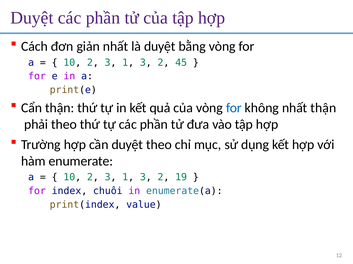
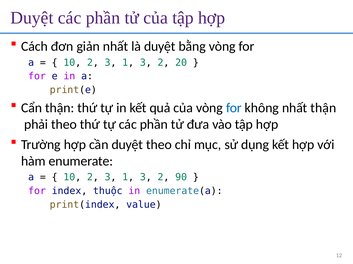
45: 45 -> 20 (181, 63)
19: 19 -> 90 (181, 178)
chuỗi: chuỗi -> thuộc (108, 191)
